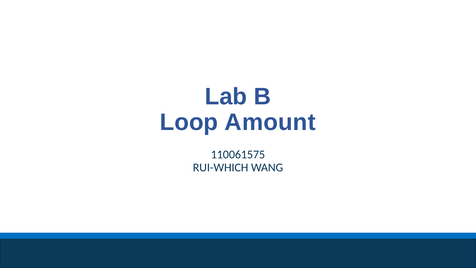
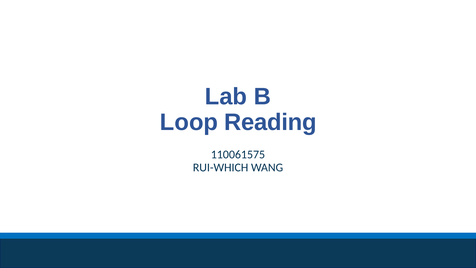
Amount: Amount -> Reading (270, 122)
